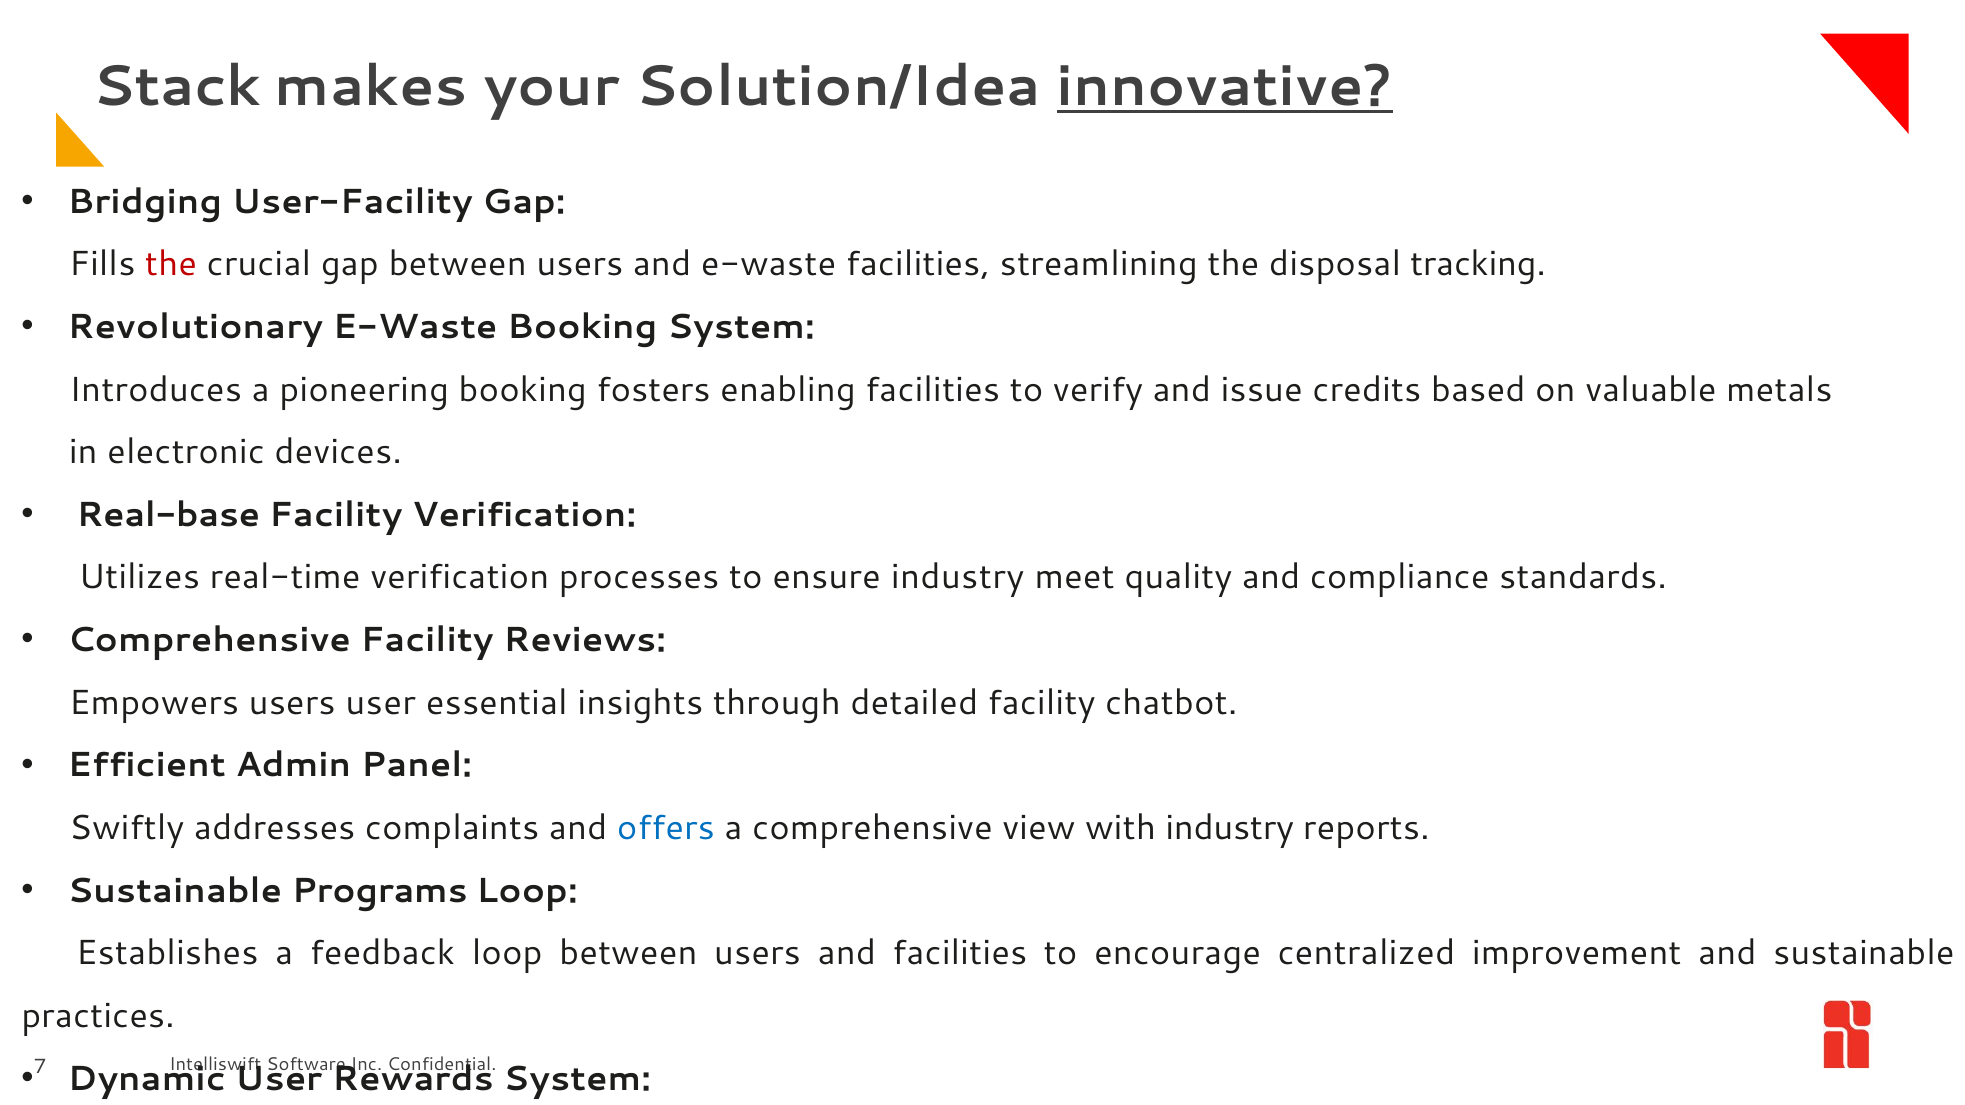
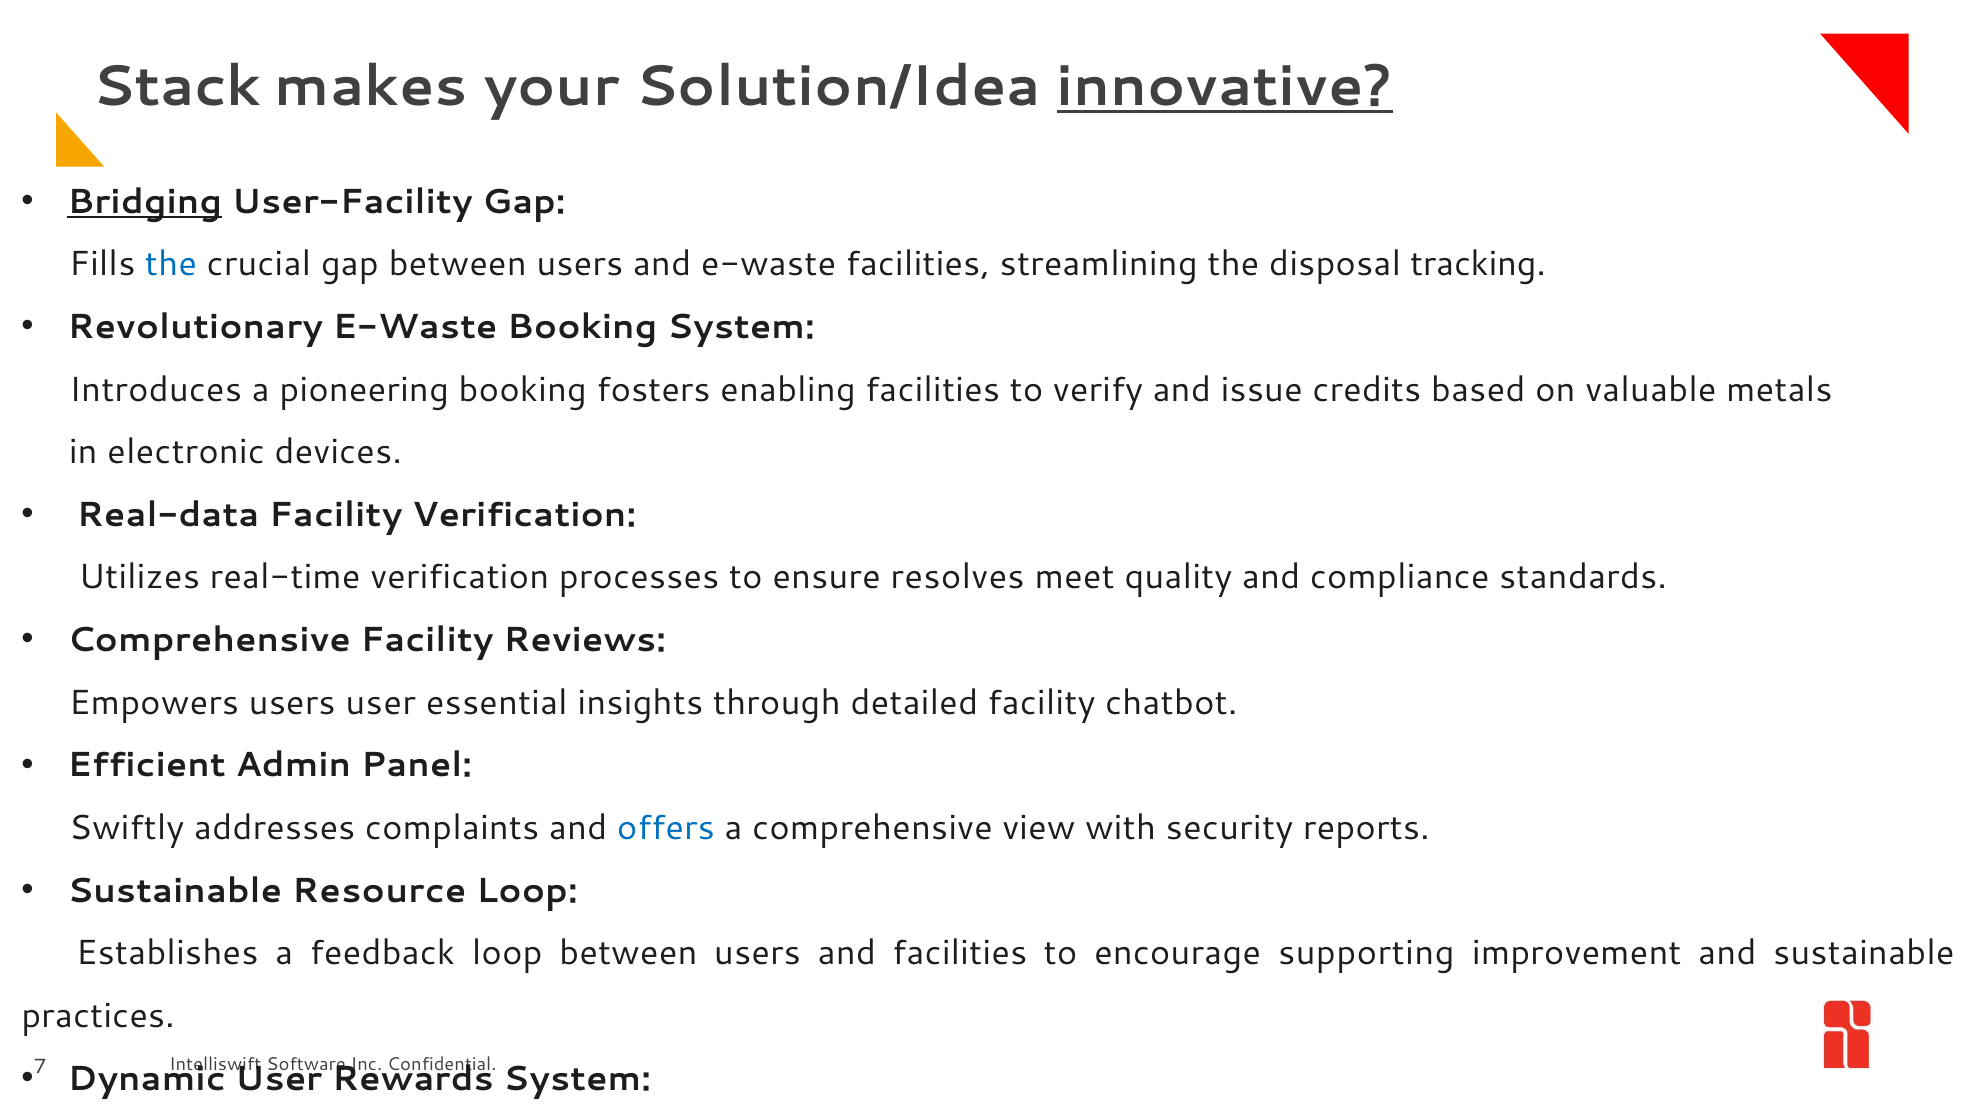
Bridging underline: none -> present (145, 202)
the colour: red -> blue (171, 264)
Real-base: Real-base -> Real-data (168, 515)
ensure industry: industry -> resolves (958, 578)
with industry: industry -> security (1230, 828)
Programs: Programs -> Resource (379, 891)
centralized: centralized -> supporting (1366, 954)
